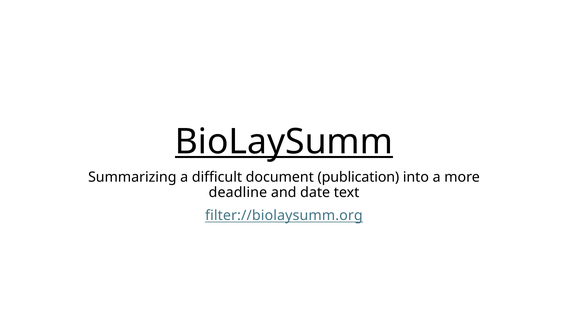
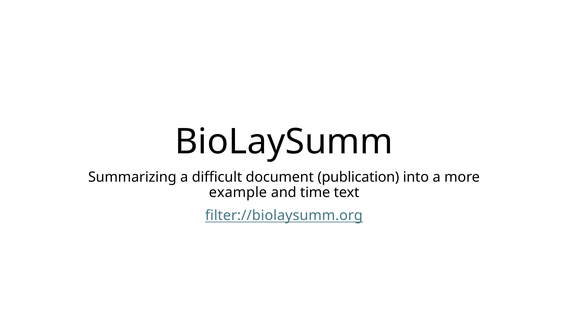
BioLaySumm underline: present -> none (284, 142)
deadline: deadline -> example (238, 193)
date: date -> time (315, 193)
